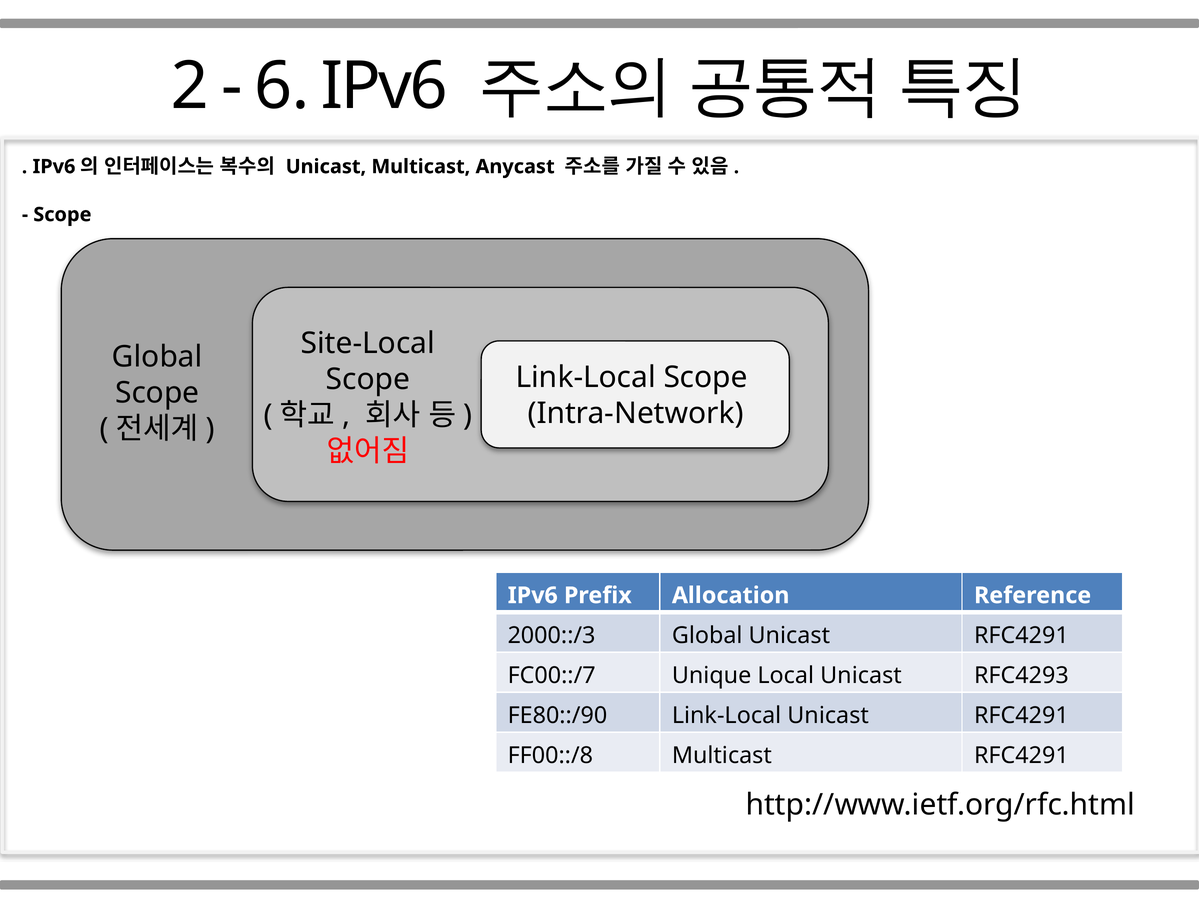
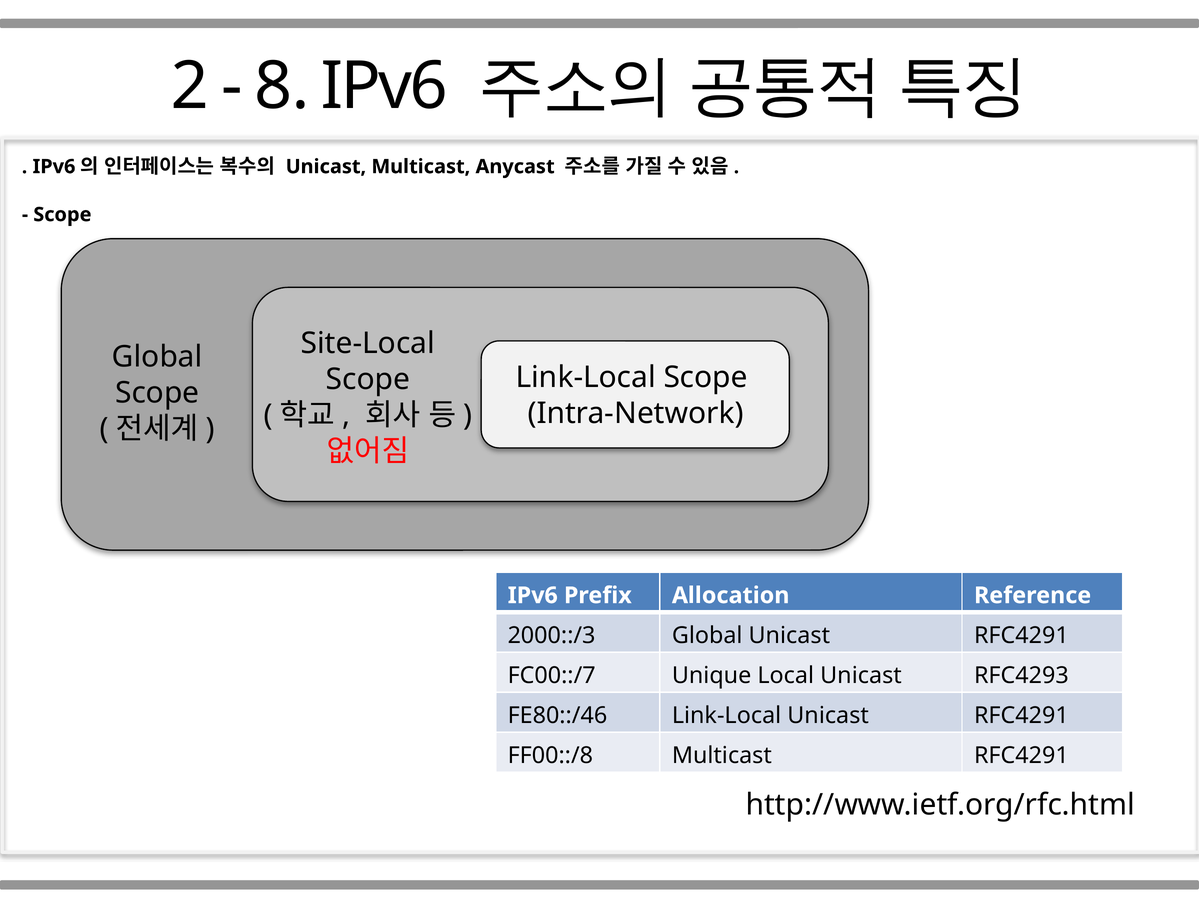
6: 6 -> 8 (282, 86)
FE80::/90: FE80::/90 -> FE80::/46 (557, 716)
